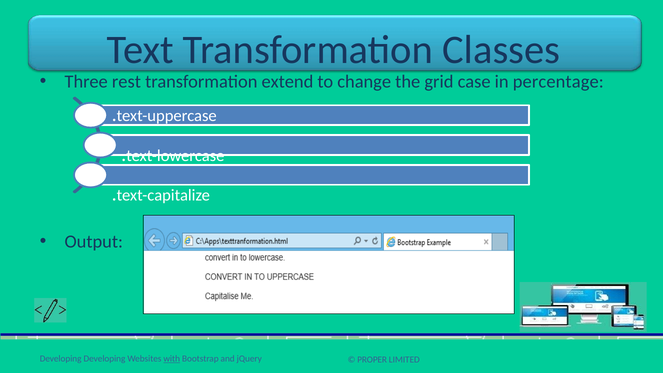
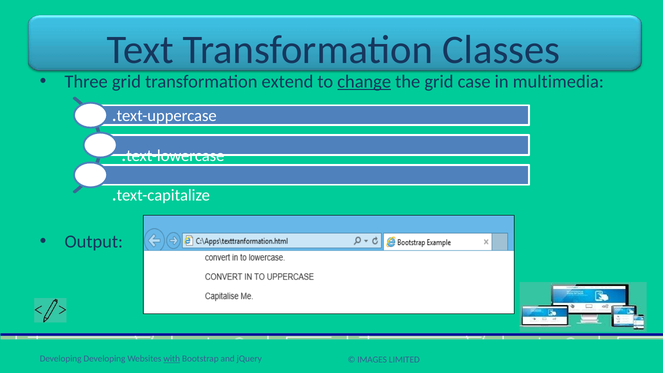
Three rest: rest -> grid (126, 82)
change underline: none -> present (364, 82)
percentage: percentage -> multimedia (558, 82)
PROPER: PROPER -> IMAGES (372, 359)
